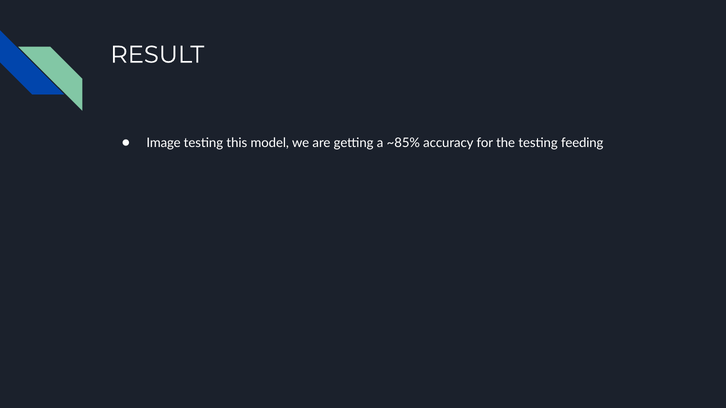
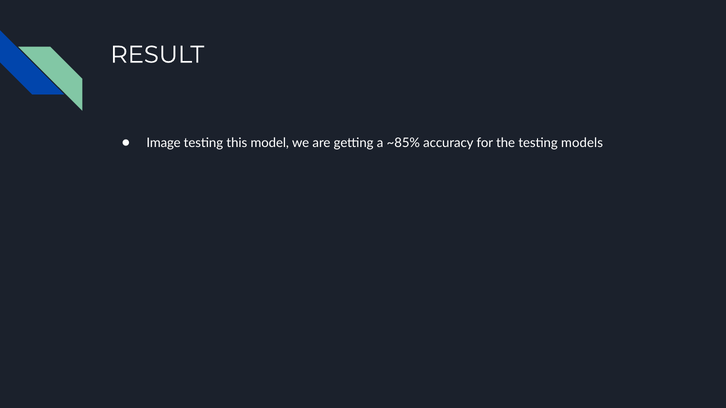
feeding: feeding -> models (582, 143)
